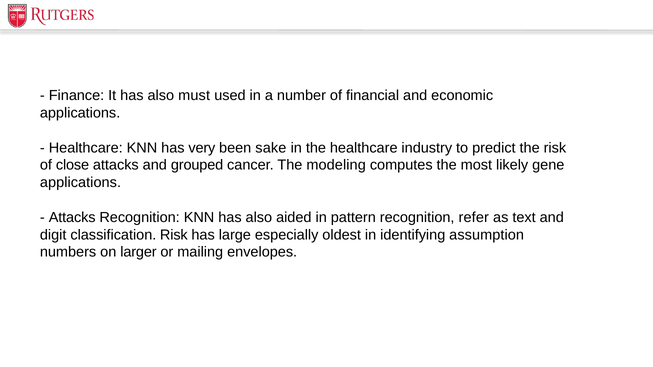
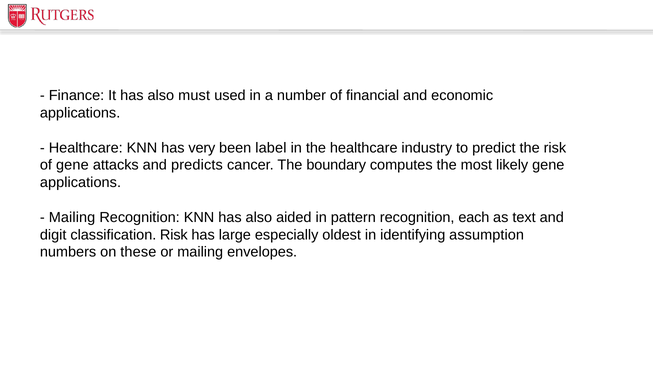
sake: sake -> label (271, 148)
of close: close -> gene (72, 165)
grouped: grouped -> predicts (197, 165)
modeling: modeling -> boundary (336, 165)
Attacks: Attacks -> Mailing (72, 218)
refer: refer -> each (474, 218)
larger: larger -> these (138, 252)
